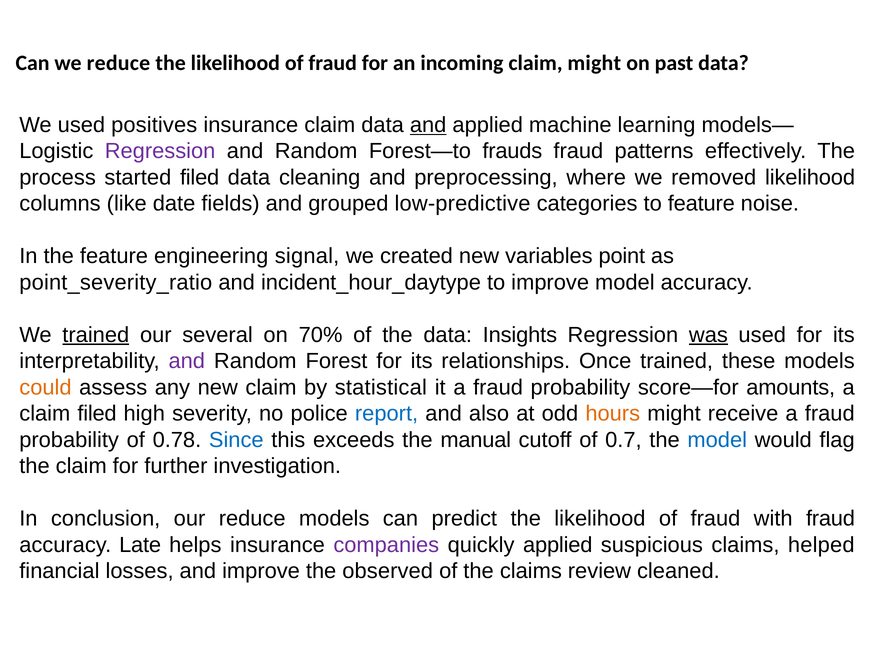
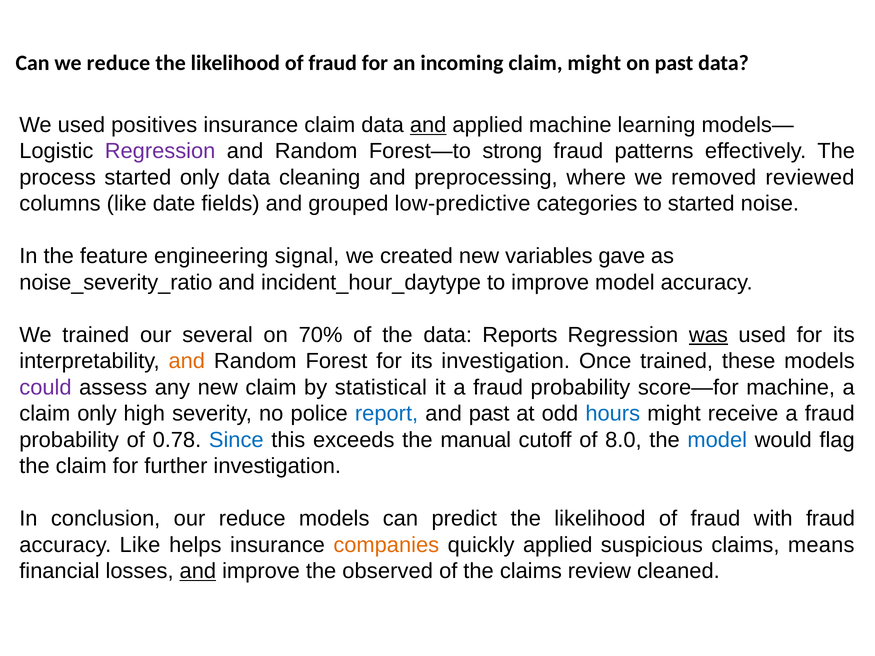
frauds: frauds -> strong (512, 151)
started filed: filed -> only (200, 178)
removed likelihood: likelihood -> reviewed (810, 178)
to feature: feature -> started (701, 204)
point: point -> gave (622, 256)
point_severity_ratio: point_severity_ratio -> noise_severity_ratio (116, 283)
trained underline: present -> none (96, 335)
Insights: Insights -> Reports (520, 335)
and colour: purple -> orange (187, 361)
its relationships: relationships -> investigation (506, 361)
could colour: orange -> purple (45, 388)
score—for amounts: amounts -> machine (791, 388)
claim filed: filed -> only (97, 414)
and also: also -> past (489, 414)
hours colour: orange -> blue (613, 414)
0.7: 0.7 -> 8.0 (623, 440)
accuracy Late: Late -> Like (140, 545)
companies colour: purple -> orange (386, 545)
helped: helped -> means (821, 545)
and underline: none -> present (198, 571)
